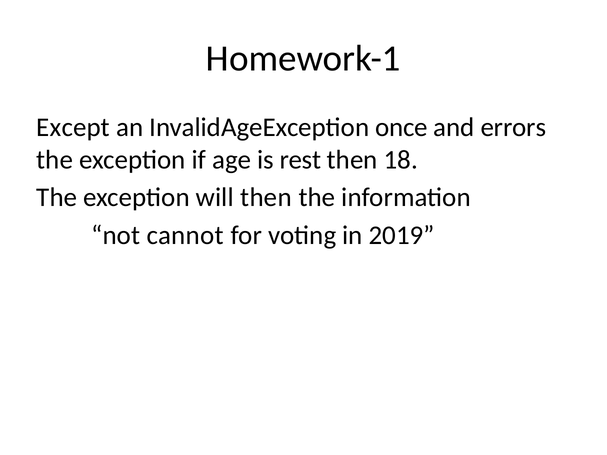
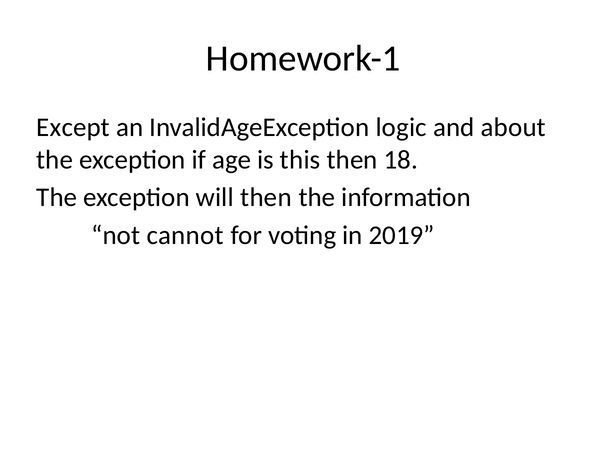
once: once -> logic (401, 127)
errors: errors -> about (513, 127)
rest: rest -> this (300, 160)
